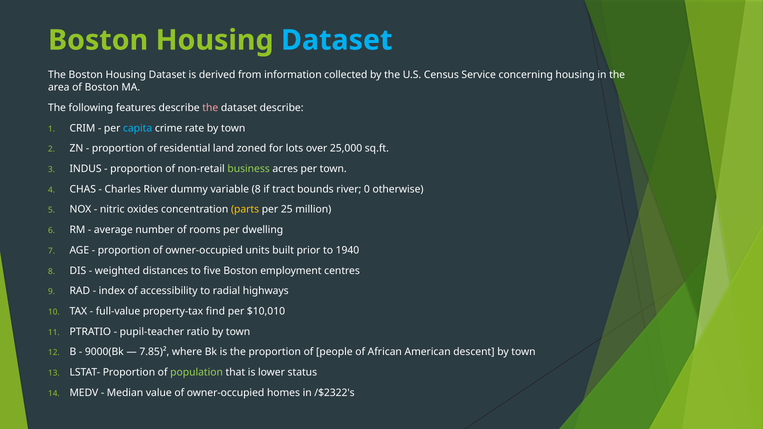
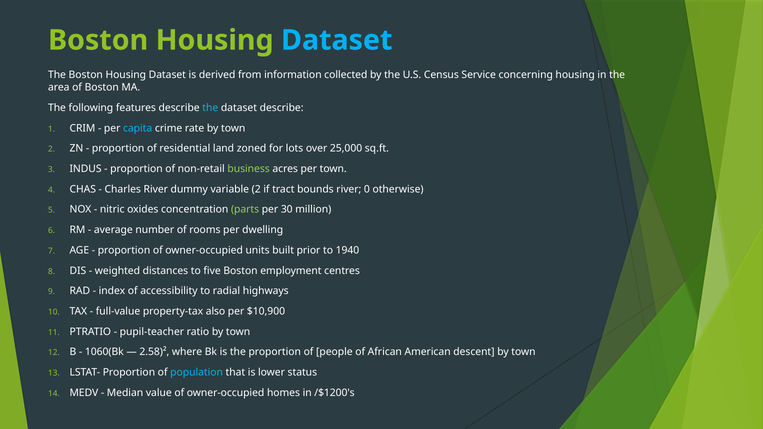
the colour: pink -> light blue (210, 108)
variable 8: 8 -> 2 (256, 189)
parts colour: yellow -> light green (245, 210)
25: 25 -> 30 (287, 210)
find: find -> also (216, 311)
$10,010: $10,010 -> $10,900 (266, 311)
9000(Bk: 9000(Bk -> 1060(Bk (104, 352)
7.85)²: 7.85)² -> 2.58)² (154, 352)
population colour: light green -> light blue (197, 373)
/$2322's: /$2322's -> /$1200's (334, 393)
